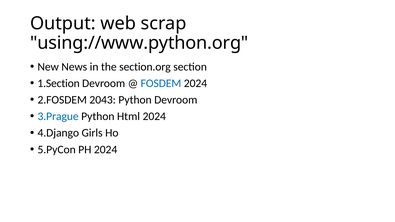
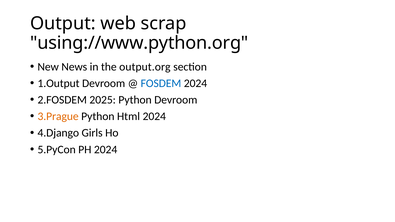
section.org: section.org -> output.org (145, 67)
1.Section: 1.Section -> 1.Output (59, 83)
2043: 2043 -> 2025 (103, 100)
3.Prague colour: blue -> orange (58, 116)
